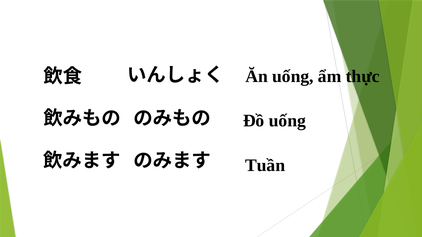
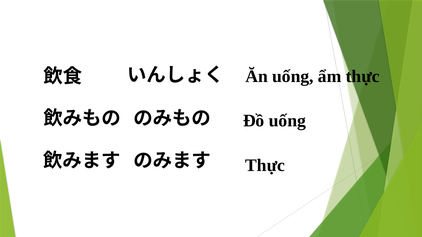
Tuần: Tuần -> Thực (265, 166)
